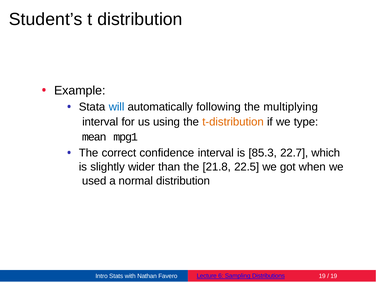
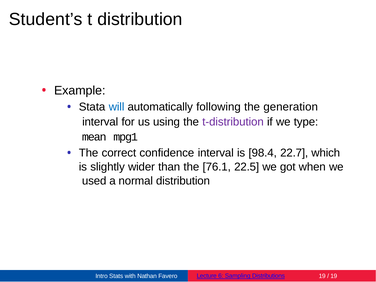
multiplying: multiplying -> generation (291, 107)
t-distribution colour: orange -> purple (233, 122)
85.3: 85.3 -> 98.4 (263, 153)
21.8: 21.8 -> 76.1 (217, 167)
